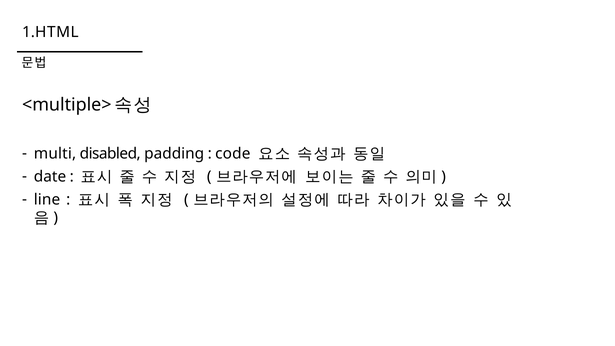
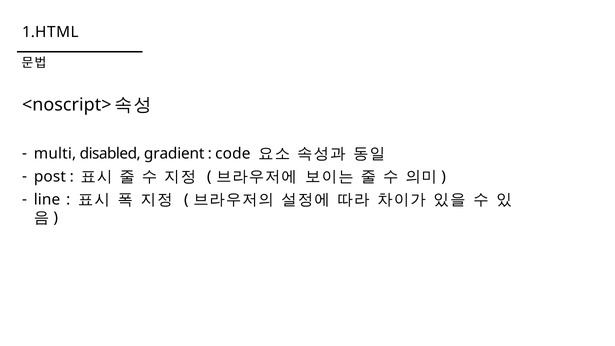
<multiple>: <multiple> -> <noscript> (67, 105)
padding: padding -> gradient (174, 154)
date: date -> post (50, 176)
